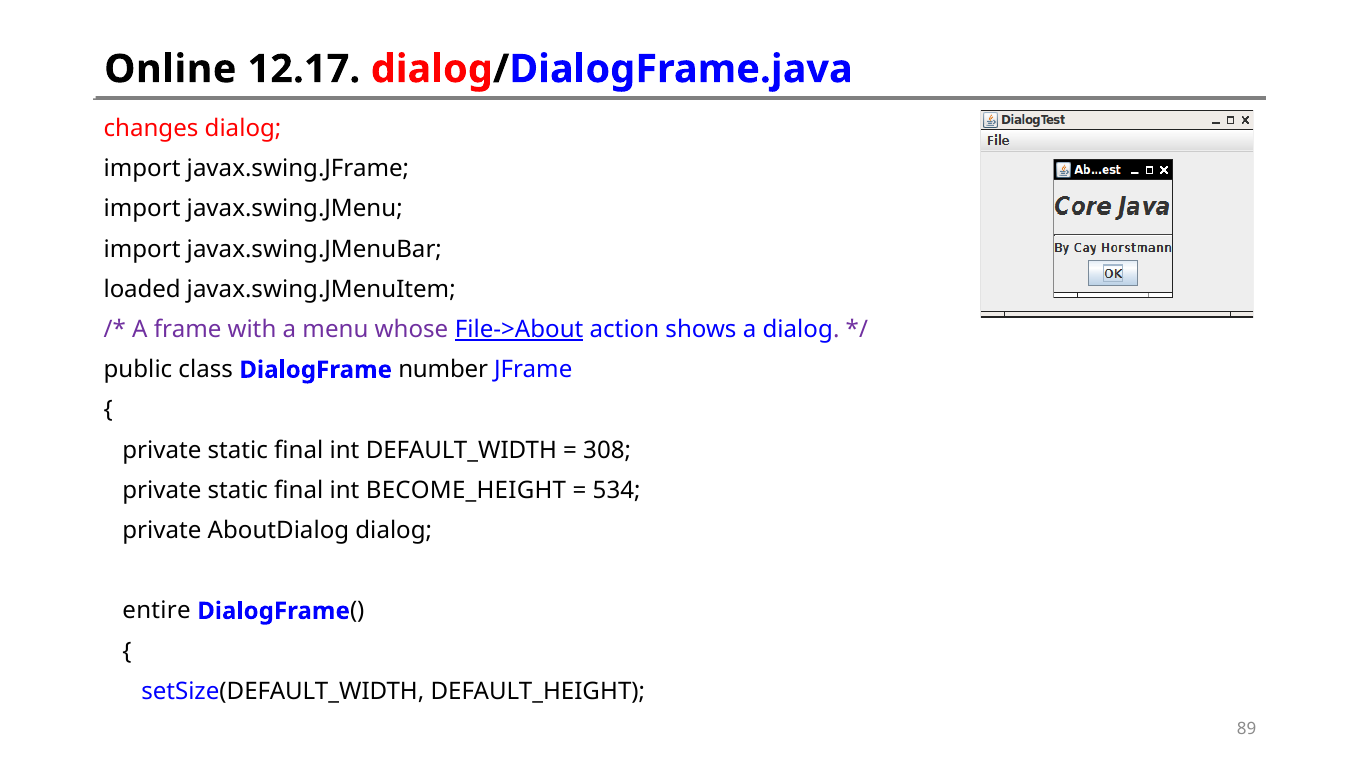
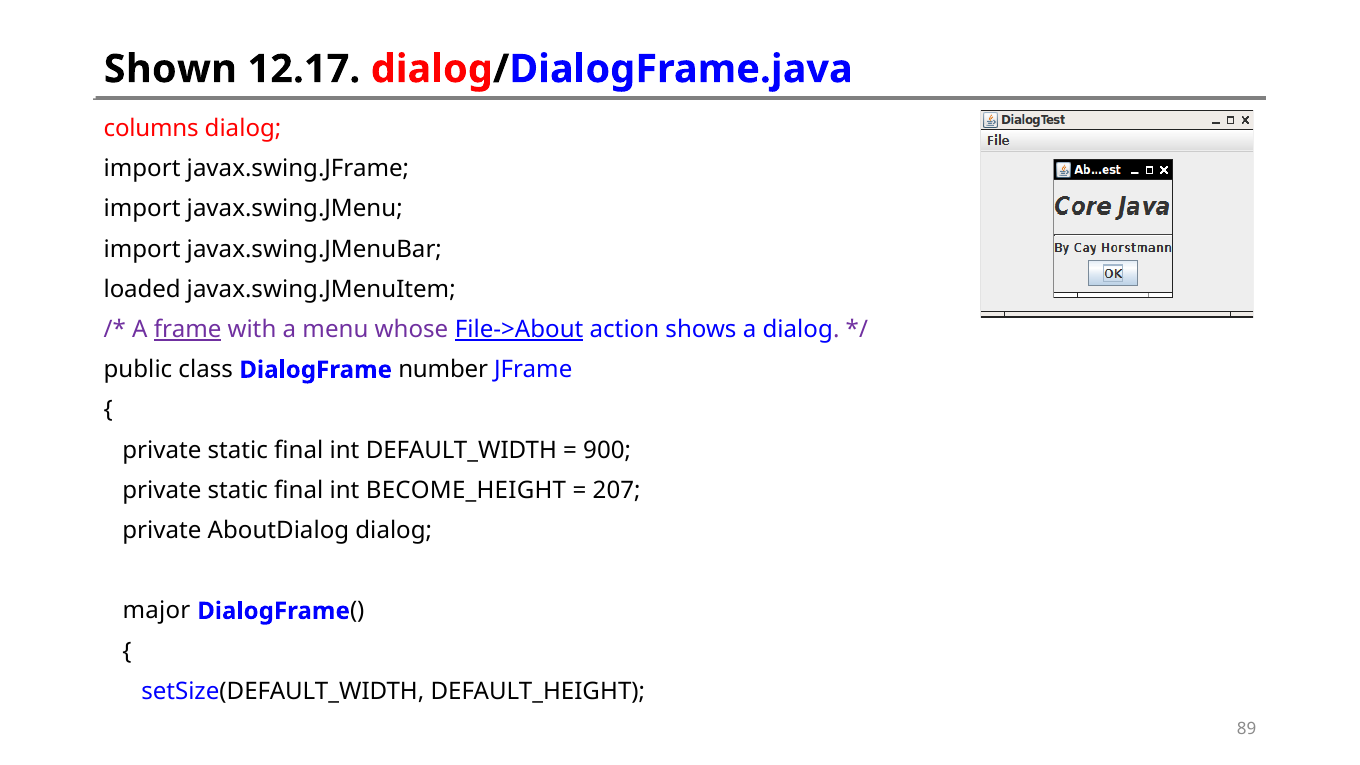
Online: Online -> Shown (170, 69)
changes: changes -> columns (151, 129)
frame underline: none -> present (188, 330)
308: 308 -> 900 (607, 450)
534: 534 -> 207 (617, 490)
entire: entire -> major (157, 611)
